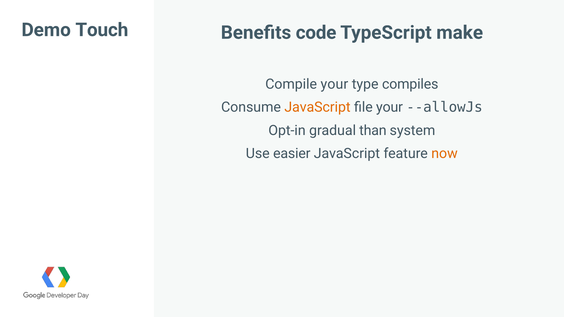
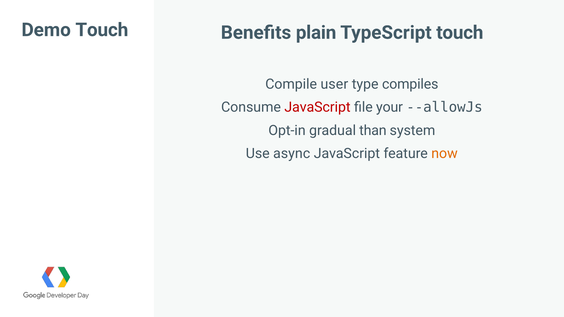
code: code -> plain (316, 33)
TypeScript make: make -> touch (460, 33)
Compile your: your -> user (334, 84)
JavaScript colour: orange -> red (317, 107)
easier: easier -> async (292, 154)
